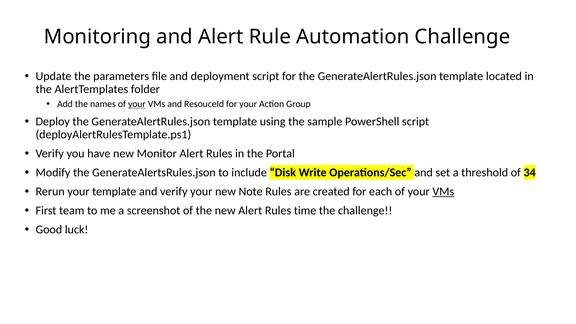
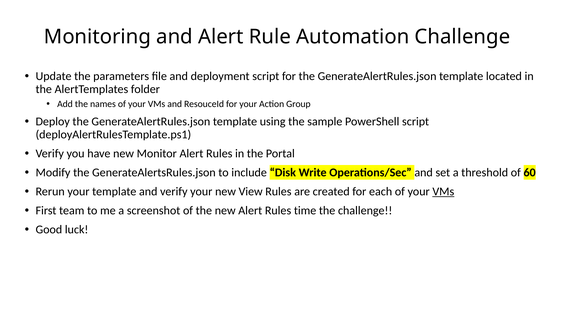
your underline: present -> none (137, 104)
34: 34 -> 60 (530, 173)
Note: Note -> View (251, 192)
